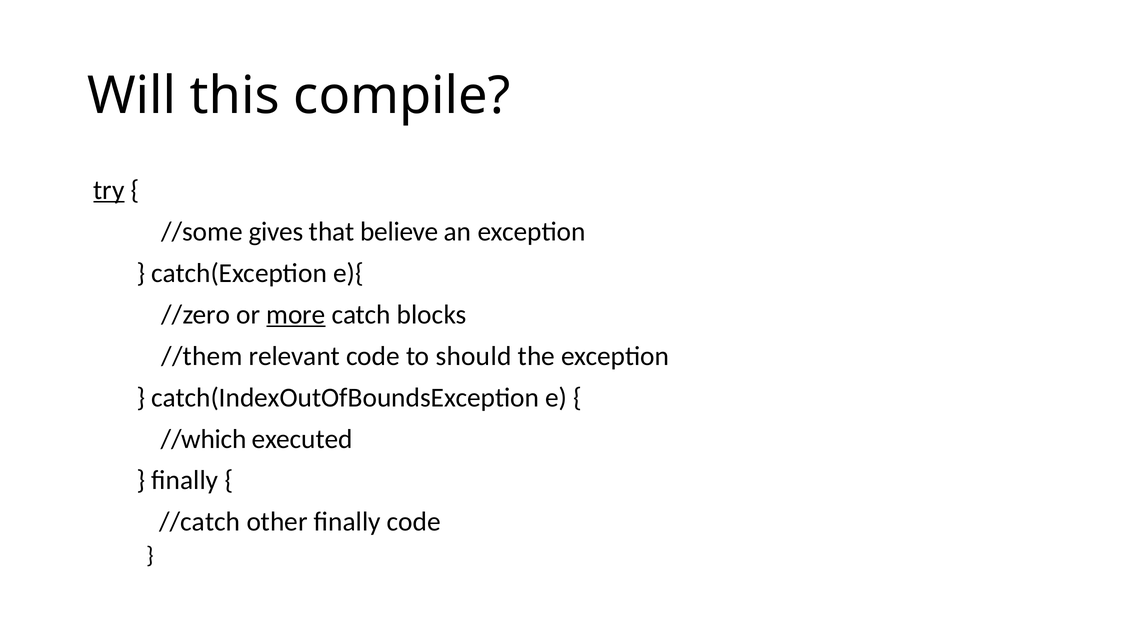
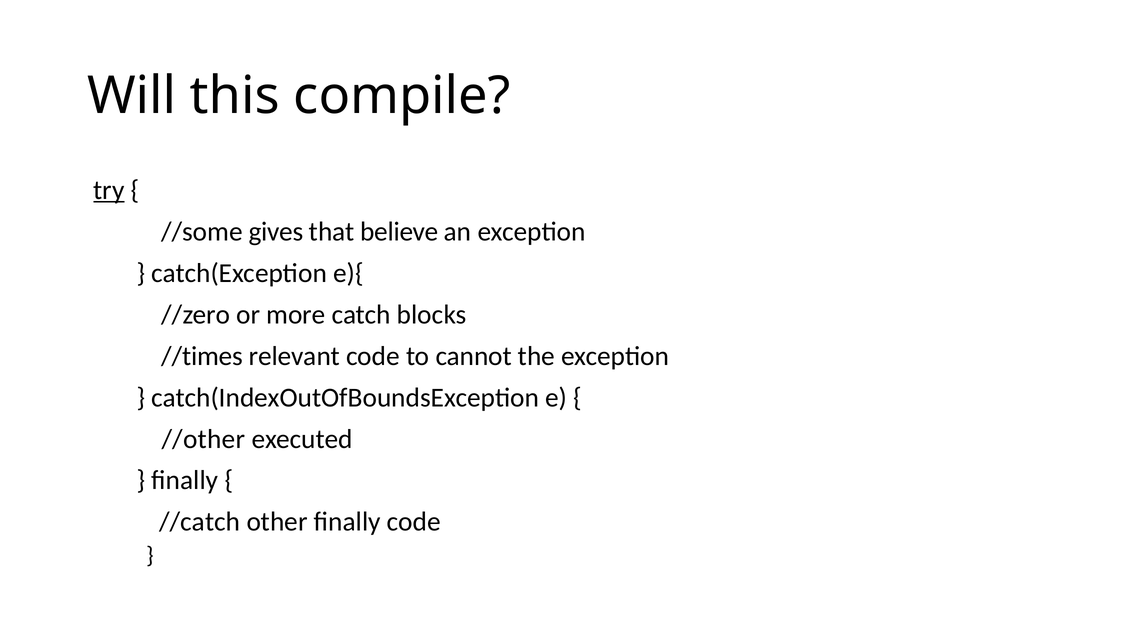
more underline: present -> none (296, 314)
//them: //them -> //times (202, 356)
should: should -> cannot (474, 356)
//which: //which -> //other (203, 439)
